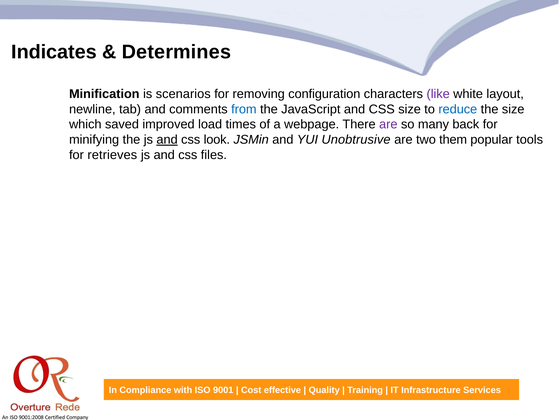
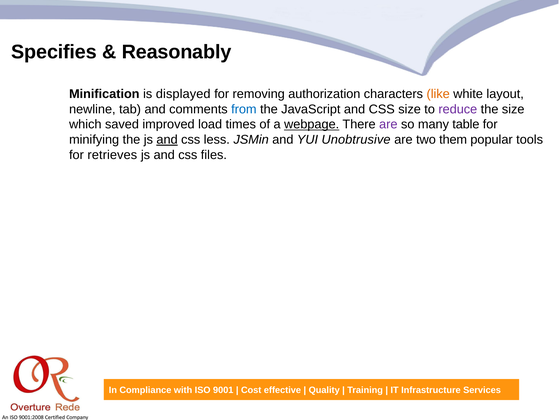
Indicates: Indicates -> Specifies (54, 52)
Determines: Determines -> Reasonably (177, 52)
scenarios: scenarios -> displayed (183, 94)
configuration: configuration -> authorization (324, 94)
like colour: purple -> orange (438, 94)
reduce colour: blue -> purple (458, 109)
webpage underline: none -> present (312, 124)
back: back -> table (466, 124)
look: look -> less (217, 140)
